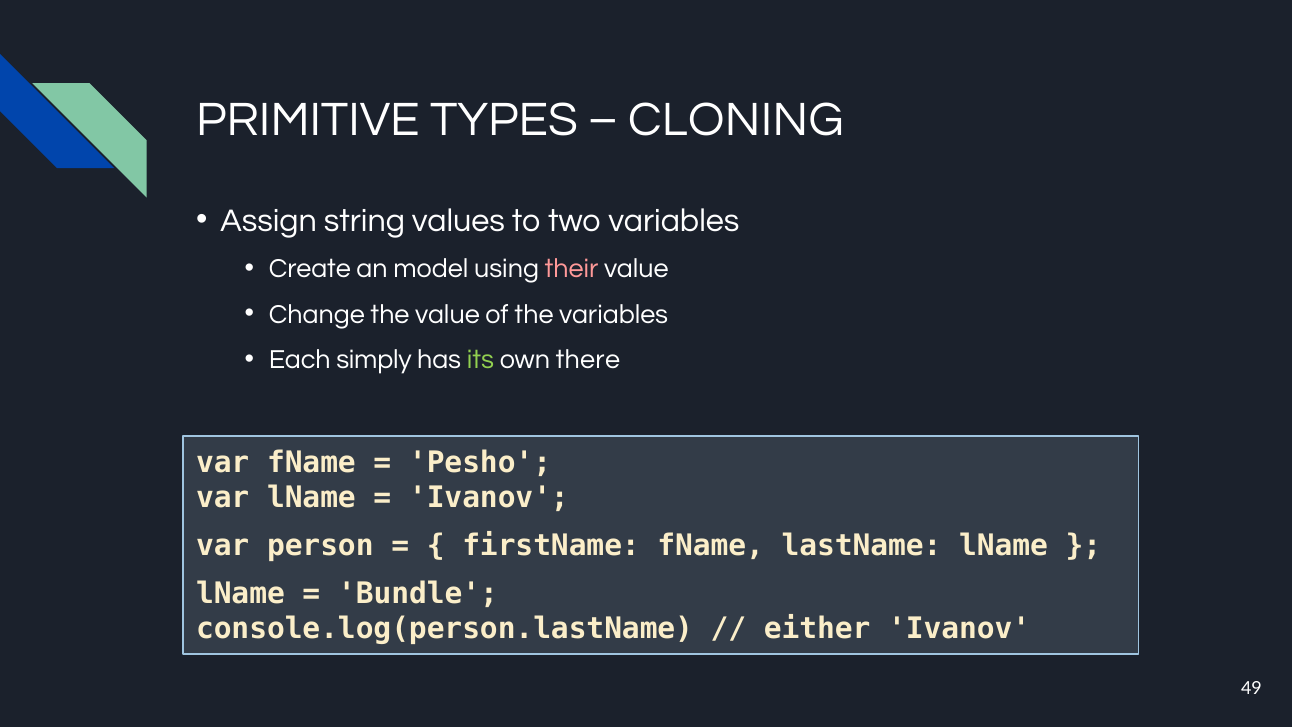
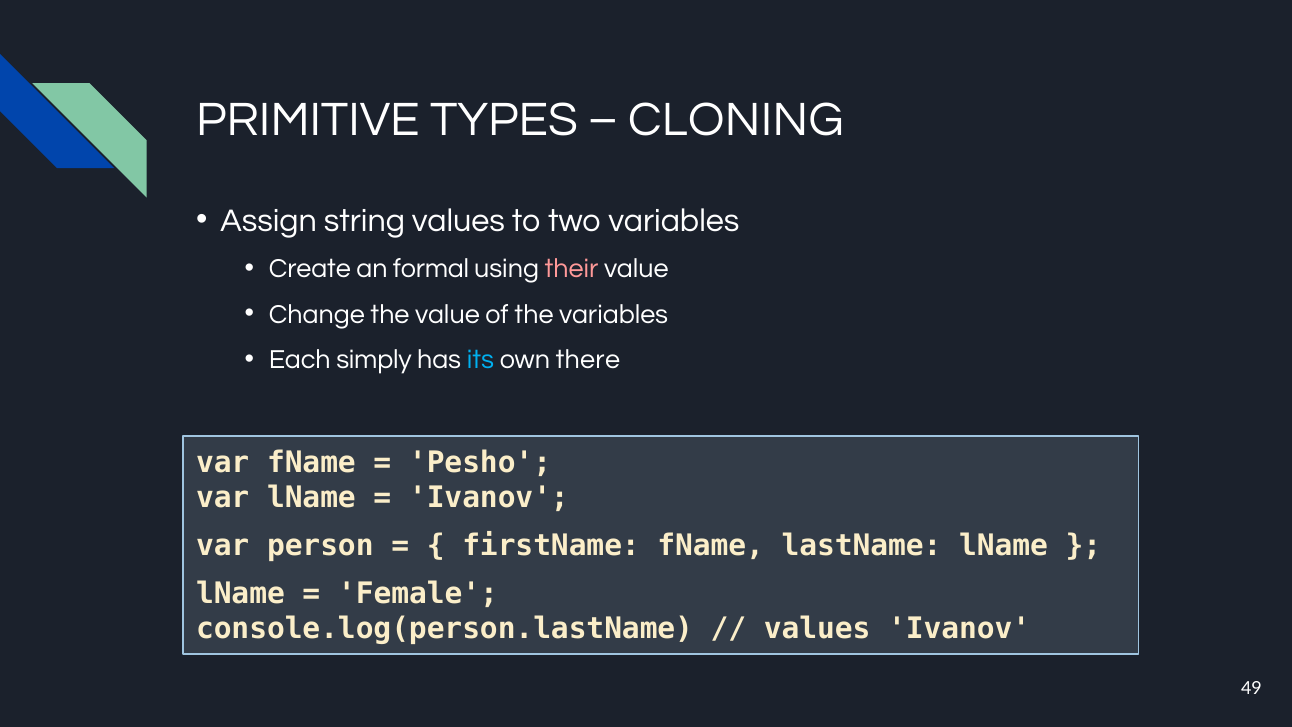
model: model -> formal (431, 269)
its colour: light green -> light blue (481, 360)
Bundle: Bundle -> Female (418, 593)
either: either -> values (817, 629)
